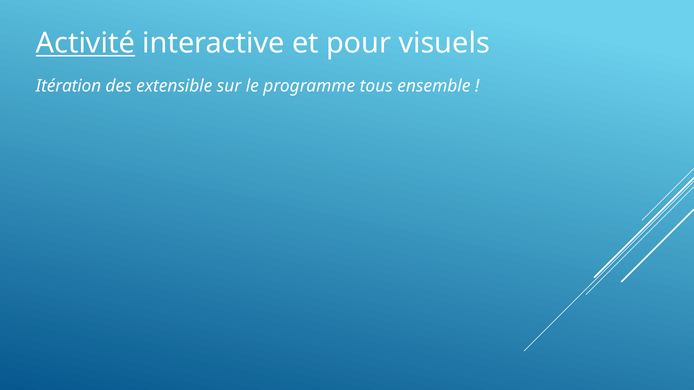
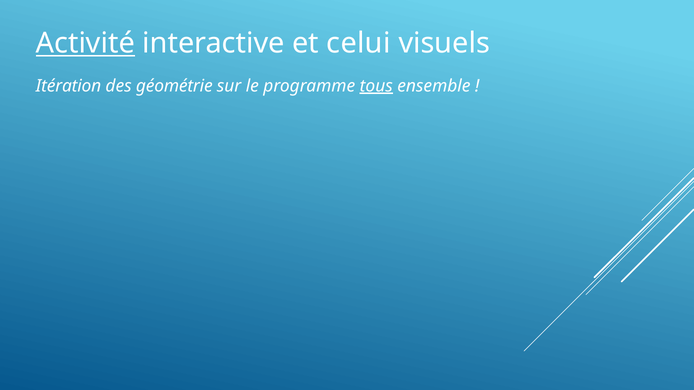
pour: pour -> celui (358, 43)
extensible: extensible -> géométrie (174, 86)
tous underline: none -> present (376, 86)
